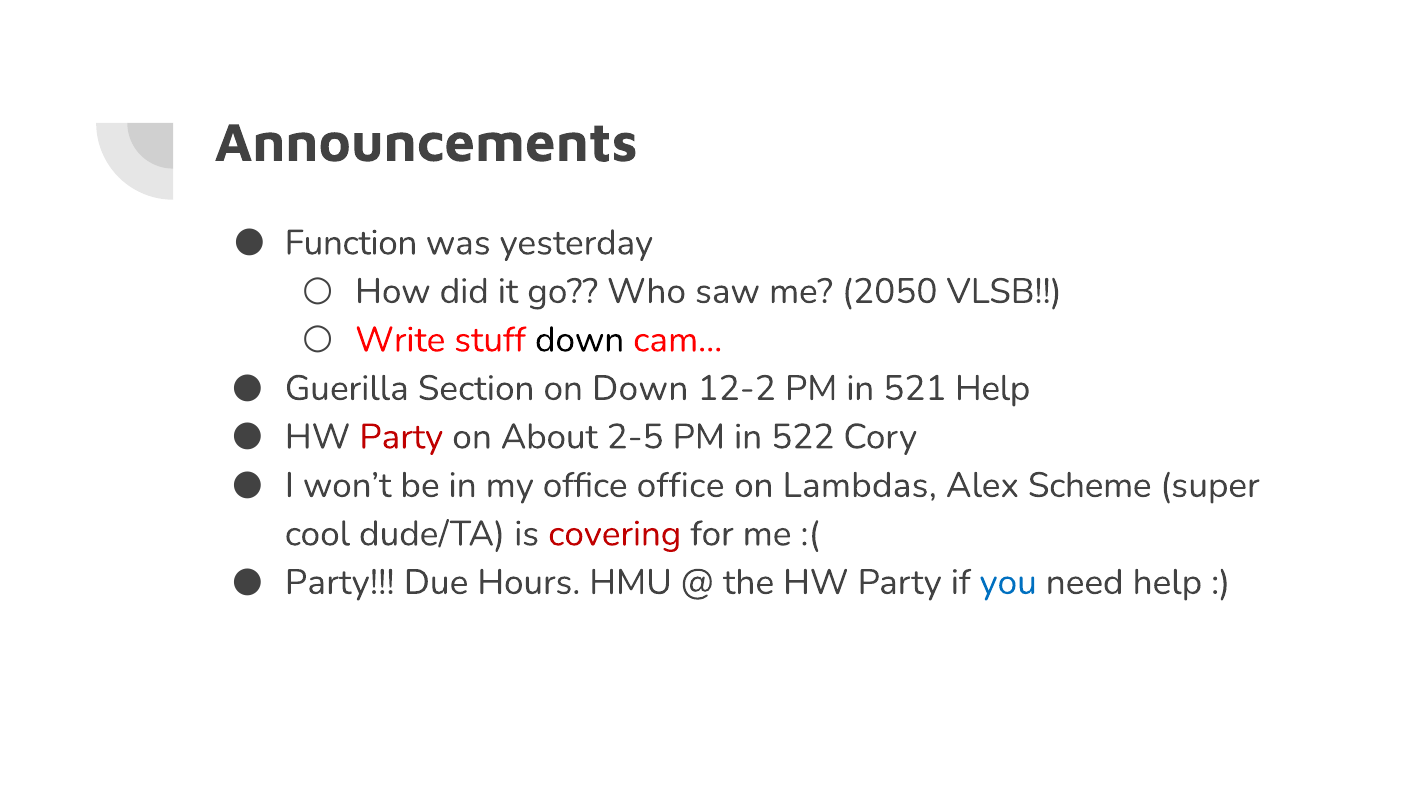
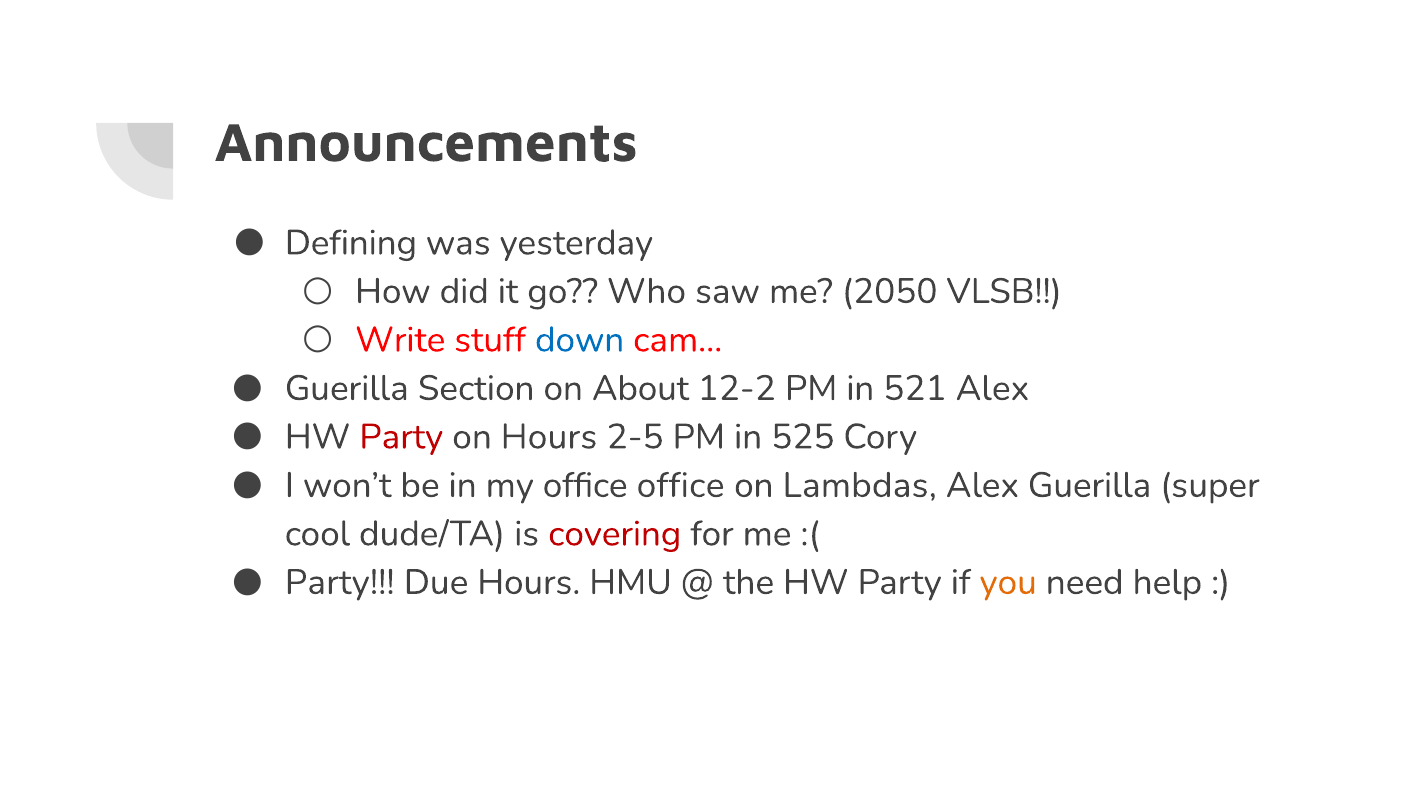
Function: Function -> Defining (351, 243)
down colour: black -> blue (580, 340)
on Down: Down -> About (640, 388)
521 Help: Help -> Alex (992, 388)
on About: About -> Hours (549, 437)
522: 522 -> 525 (803, 437)
Alex Scheme: Scheme -> Guerilla (1090, 485)
you colour: blue -> orange (1008, 582)
